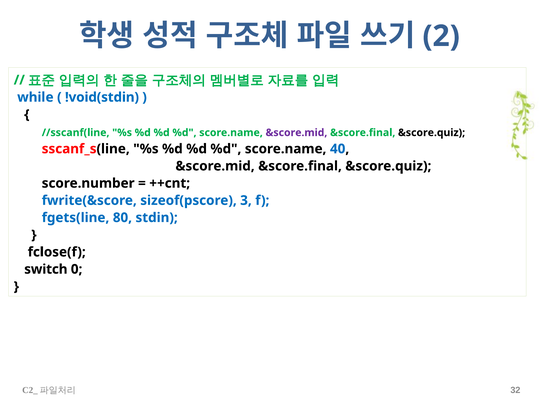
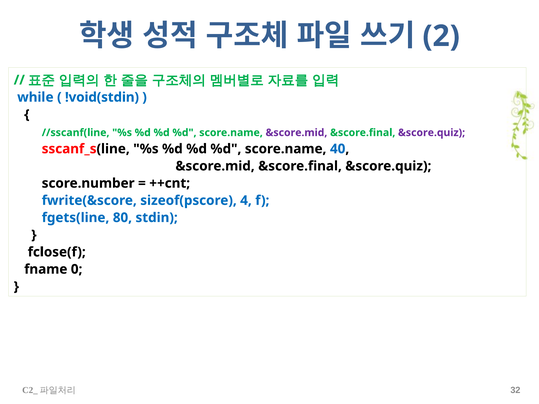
&score.quiz colour: black -> purple (432, 133)
3: 3 -> 4 (246, 201)
switch: switch -> fname (46, 269)
